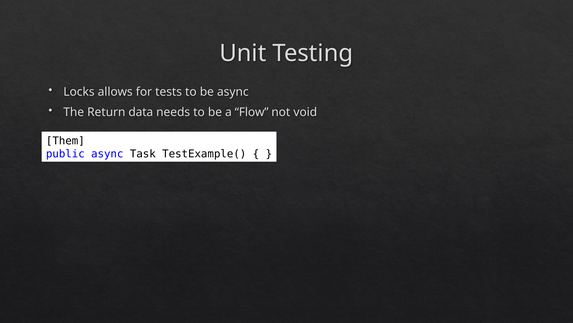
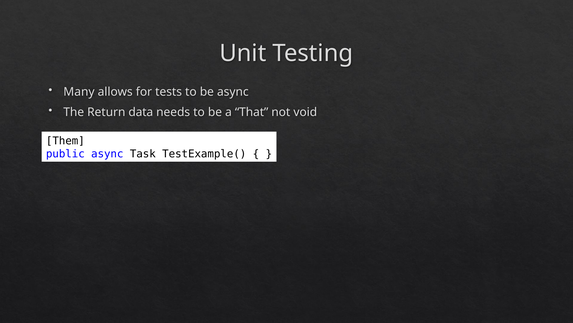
Locks: Locks -> Many (79, 92)
Flow: Flow -> That (252, 112)
